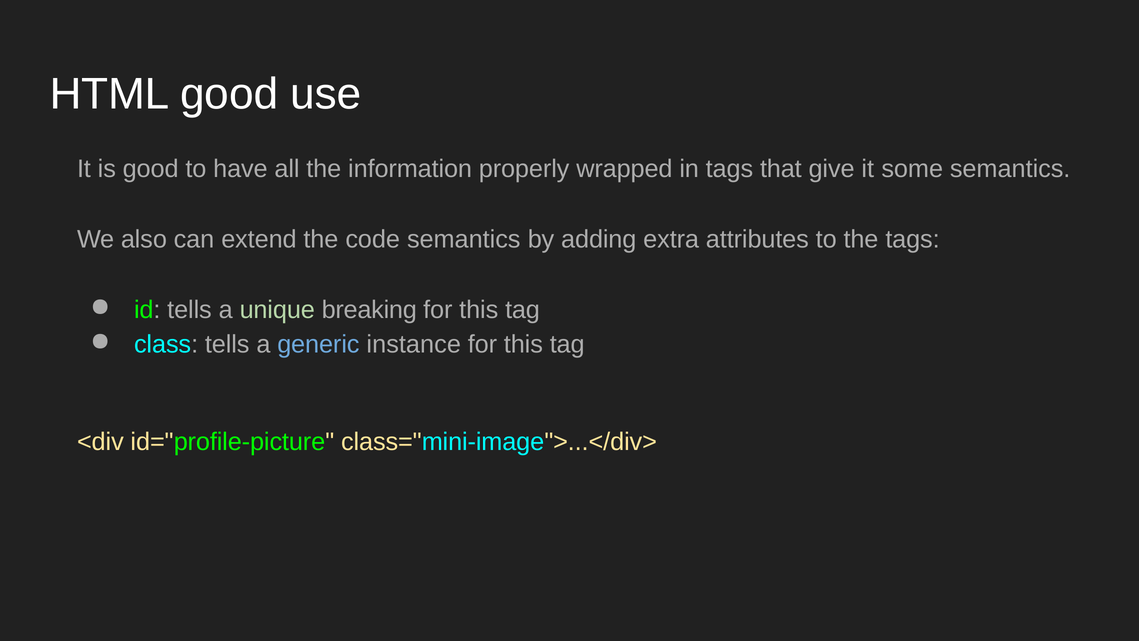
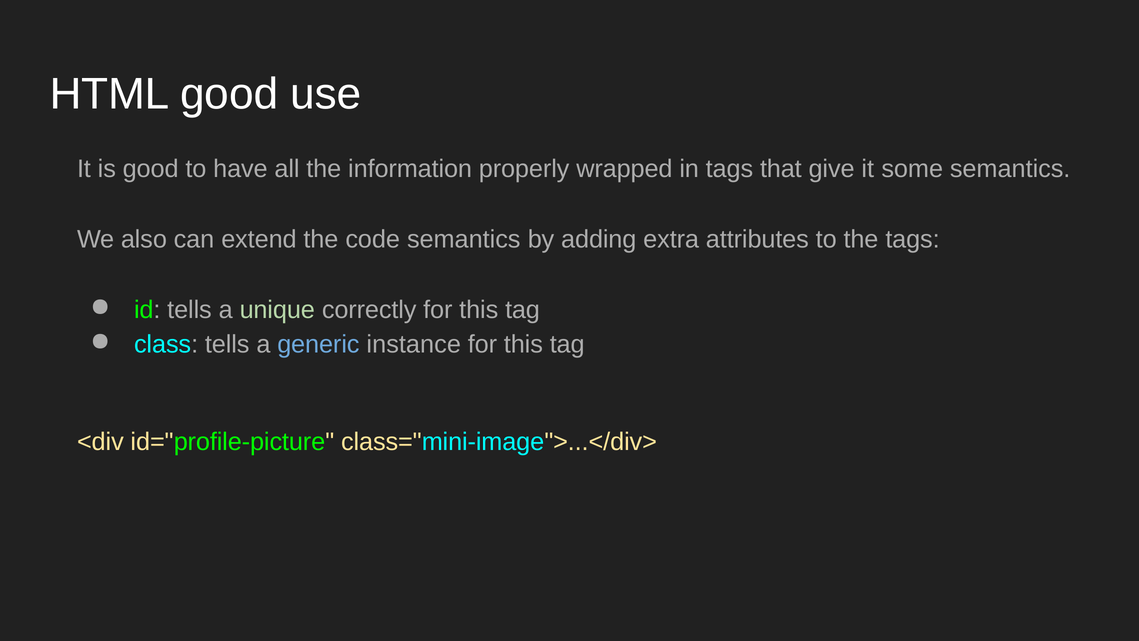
breaking: breaking -> correctly (369, 310)
